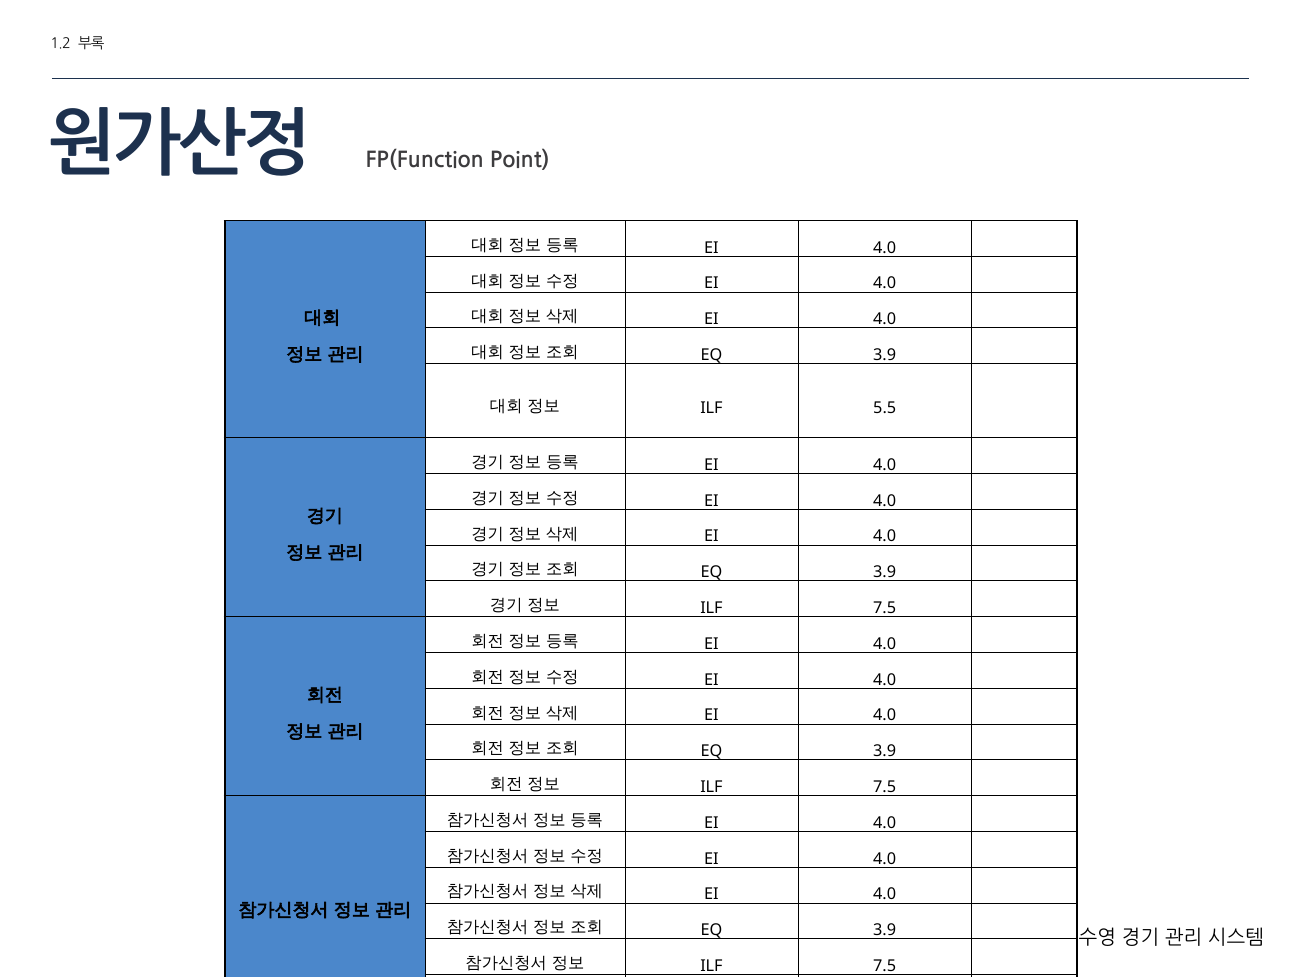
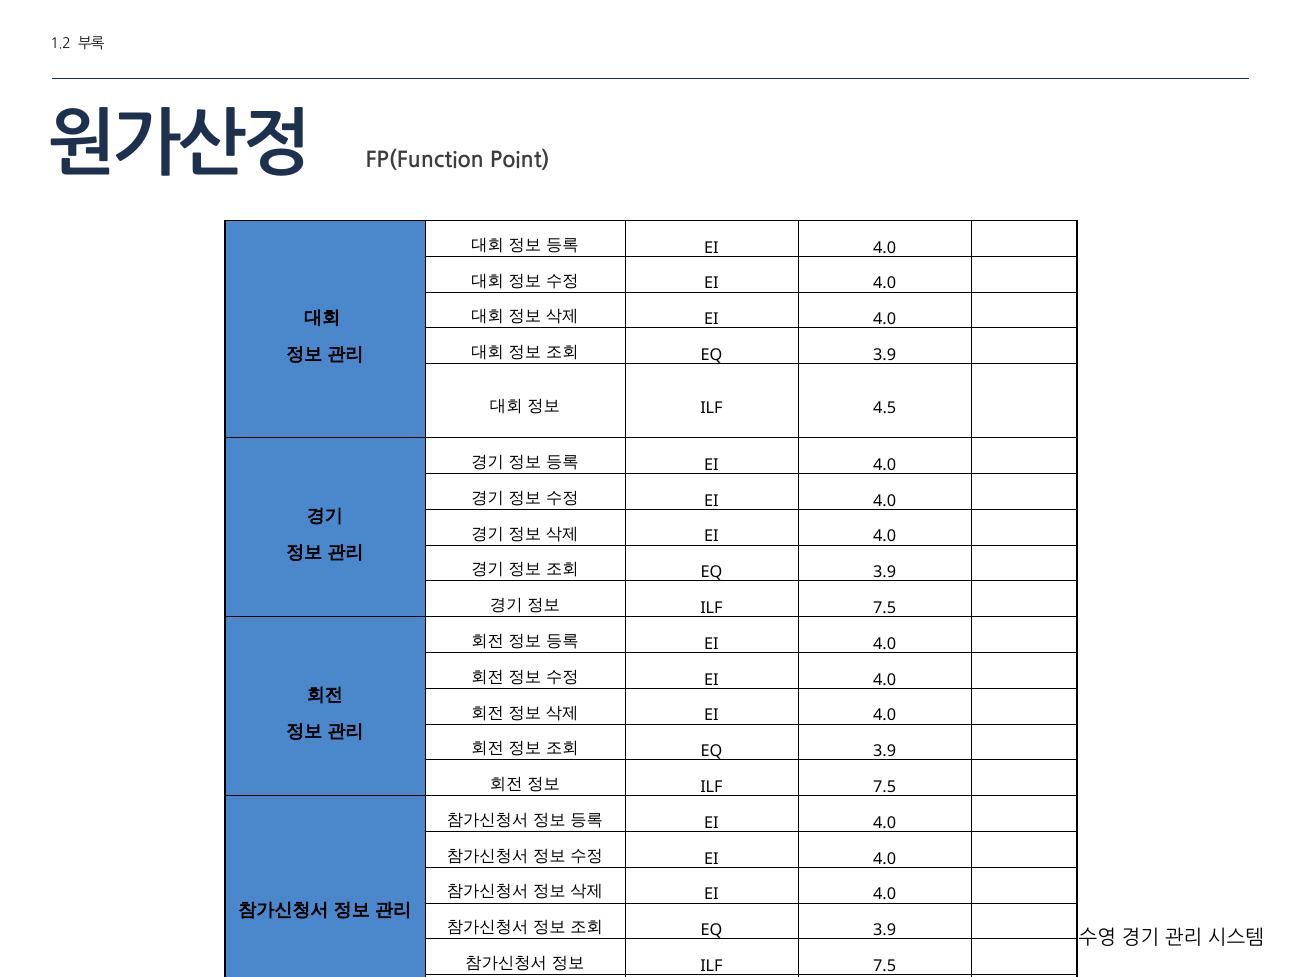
5.5: 5.5 -> 4.5 (885, 408)
